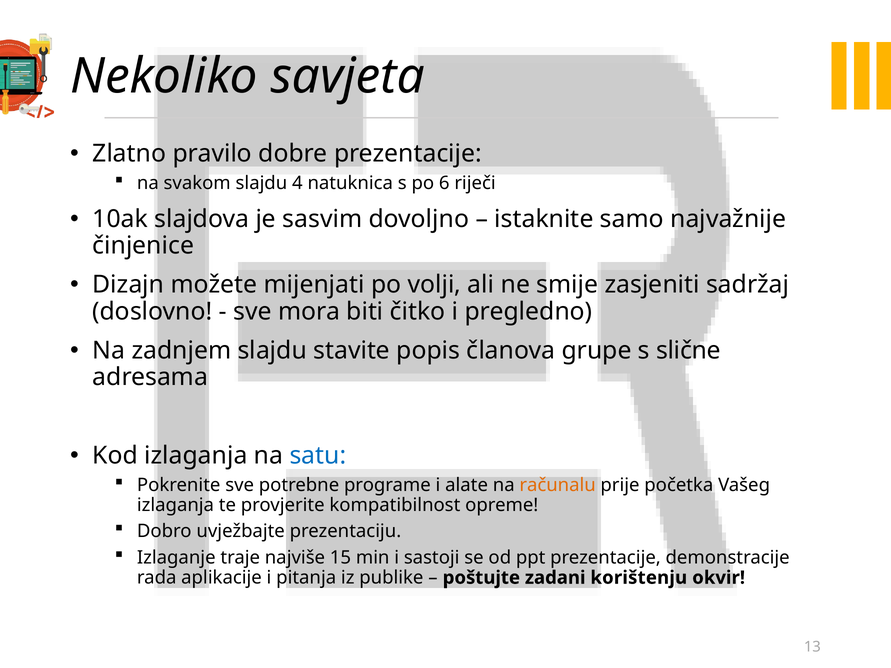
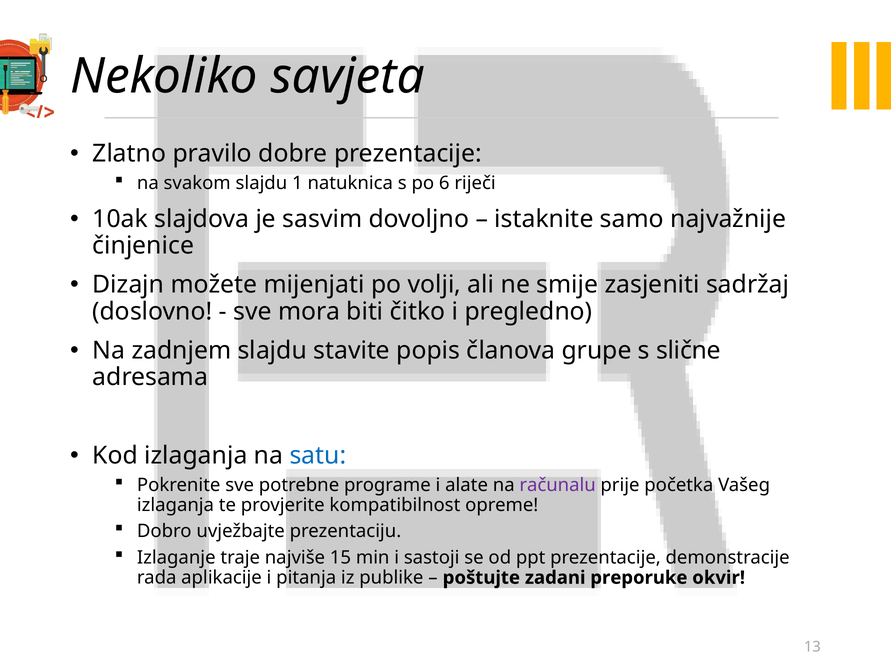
4: 4 -> 1 (297, 183)
računalu colour: orange -> purple (558, 485)
korištenju: korištenju -> preporuke (639, 578)
